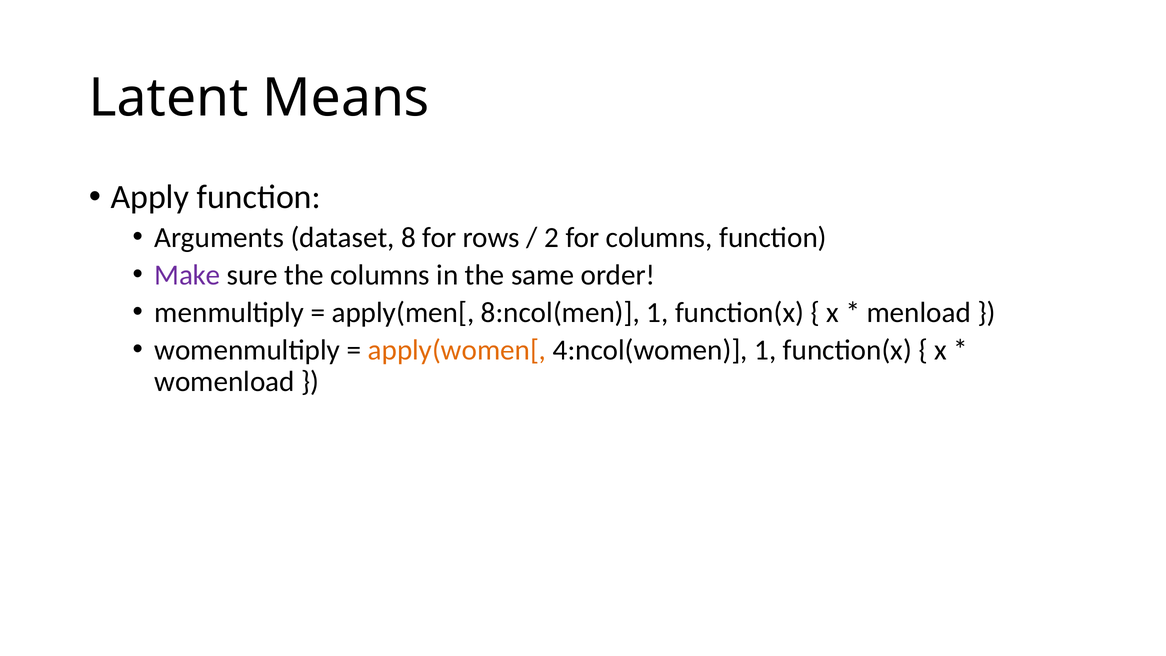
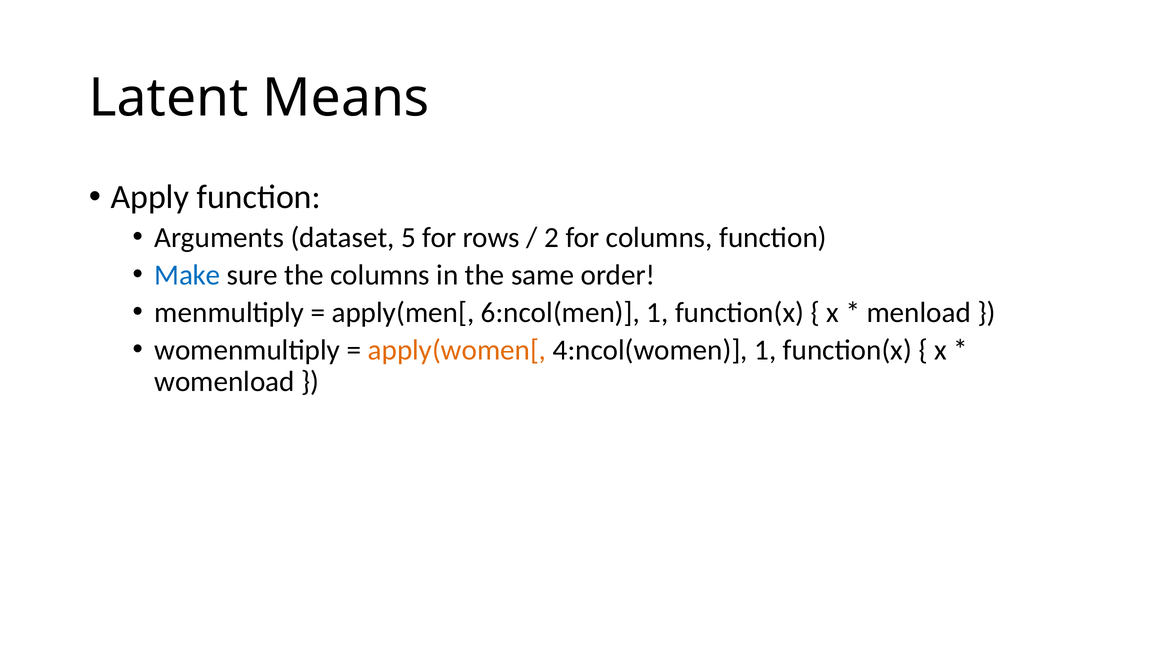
8: 8 -> 5 (408, 237)
Make colour: purple -> blue (187, 275)
8:ncol(men: 8:ncol(men -> 6:ncol(men (560, 312)
